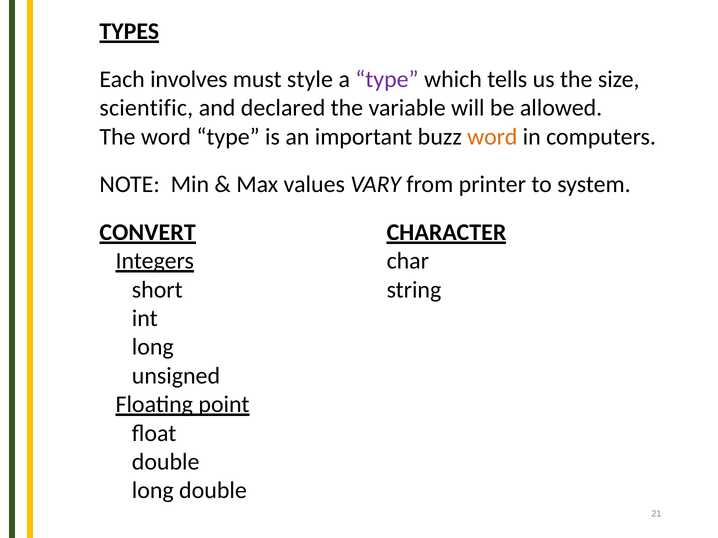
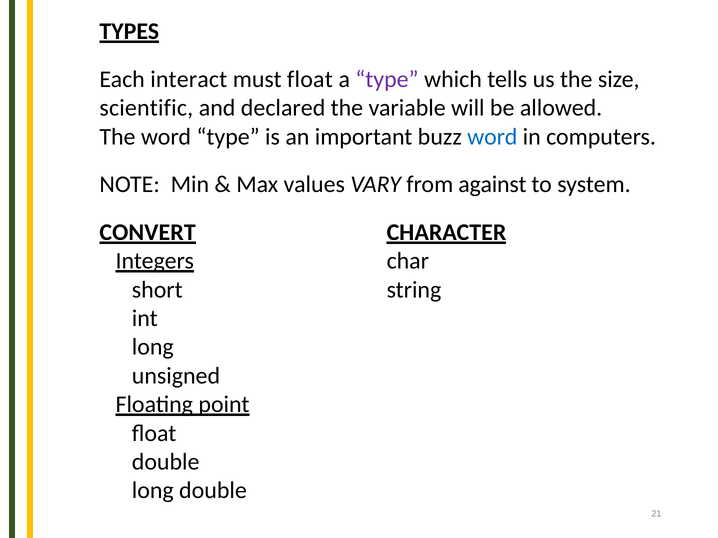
involves: involves -> interact (189, 79)
must style: style -> float (310, 79)
word colour: orange -> blue (492, 137)
printer: printer -> against (492, 185)
